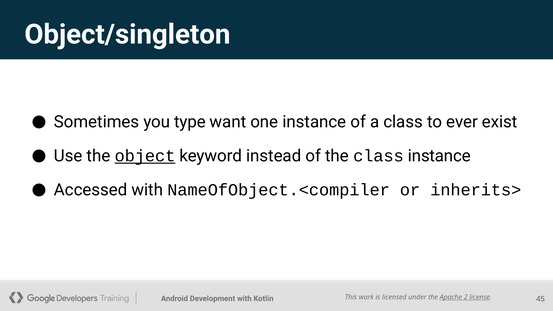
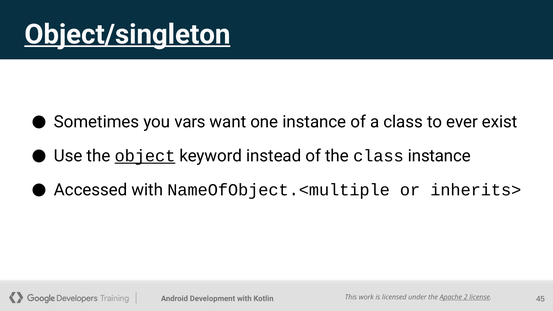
Object/singleton underline: none -> present (127, 34)
type: type -> vars (190, 122)
NameOfObject.<compiler: NameOfObject.<compiler -> NameOfObject.<multiple (279, 190)
